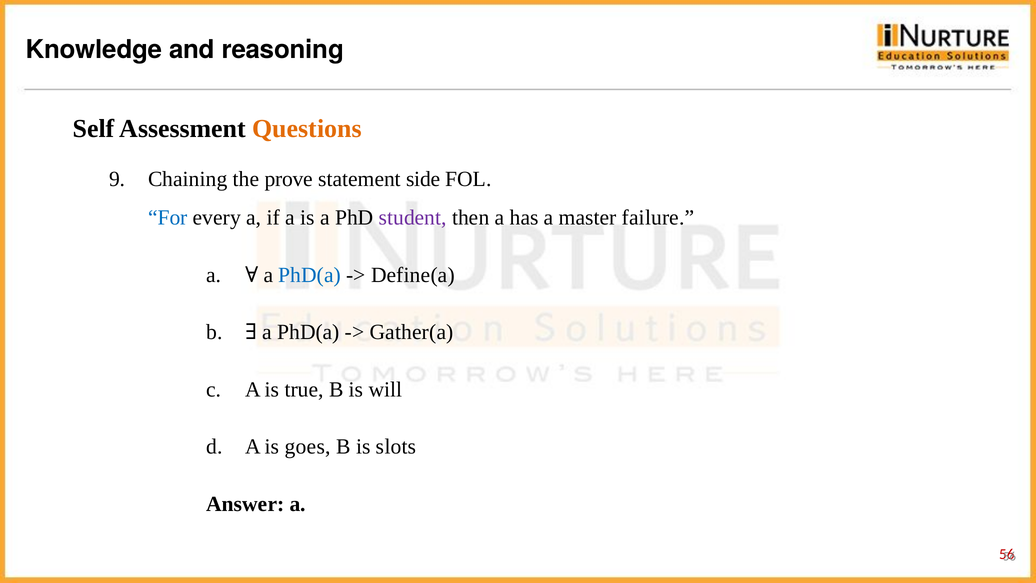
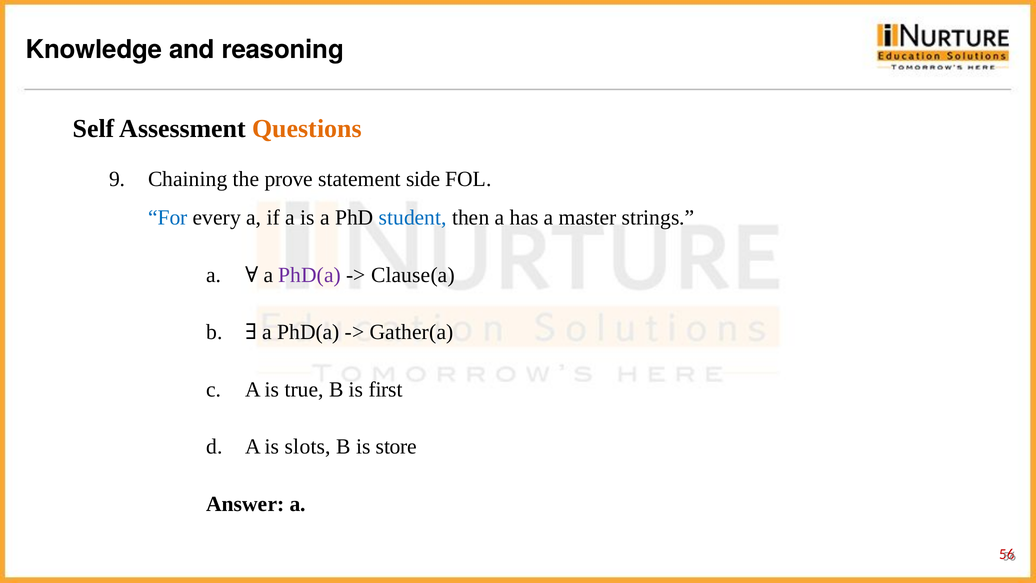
student colour: purple -> blue (413, 218)
failure: failure -> strings (658, 218)
PhD(a colour: blue -> purple (310, 275)
Define(a: Define(a -> Clause(a (413, 275)
will: will -> first (386, 389)
goes: goes -> slots (308, 447)
slots: slots -> store (396, 447)
